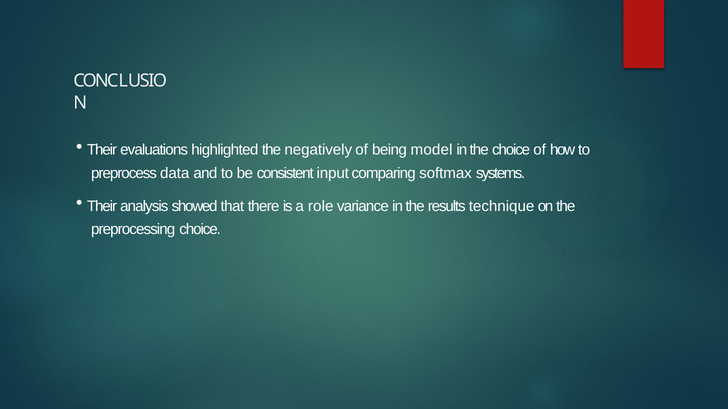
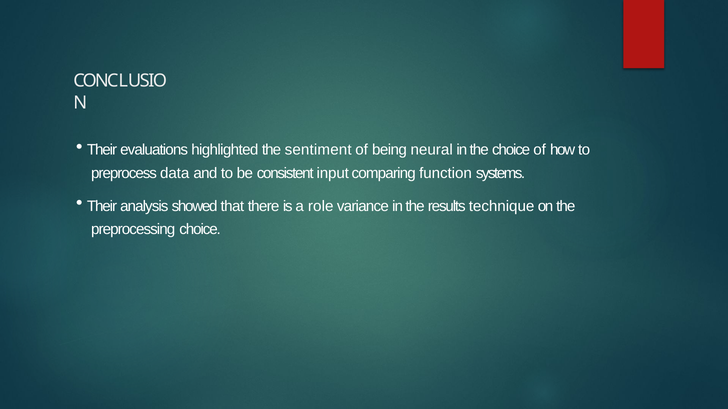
negatively: negatively -> sentiment (318, 150)
model: model -> neural (432, 150)
softmax: softmax -> function (446, 173)
